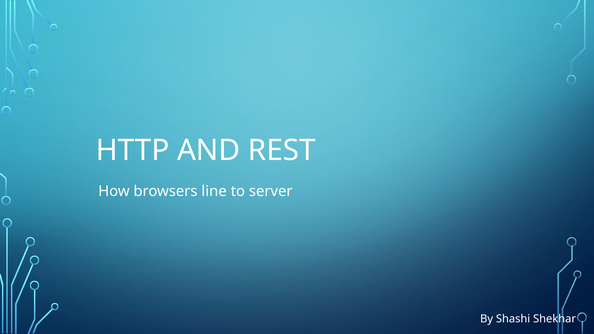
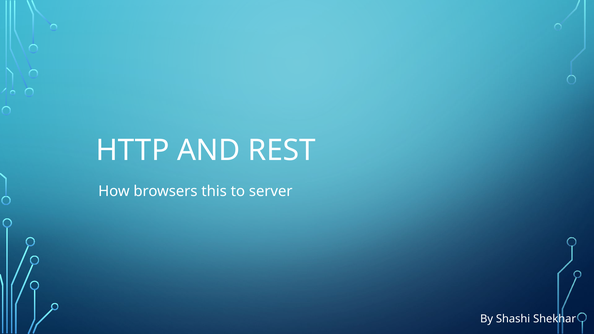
line: line -> this (214, 191)
